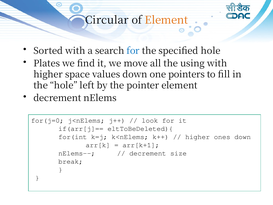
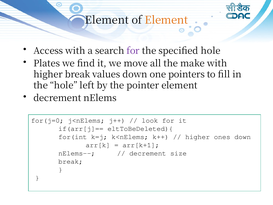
Circular: Circular -> Element (107, 20)
Sorted: Sorted -> Access (48, 51)
for colour: blue -> purple (133, 51)
using: using -> make (192, 63)
higher space: space -> break (78, 74)
